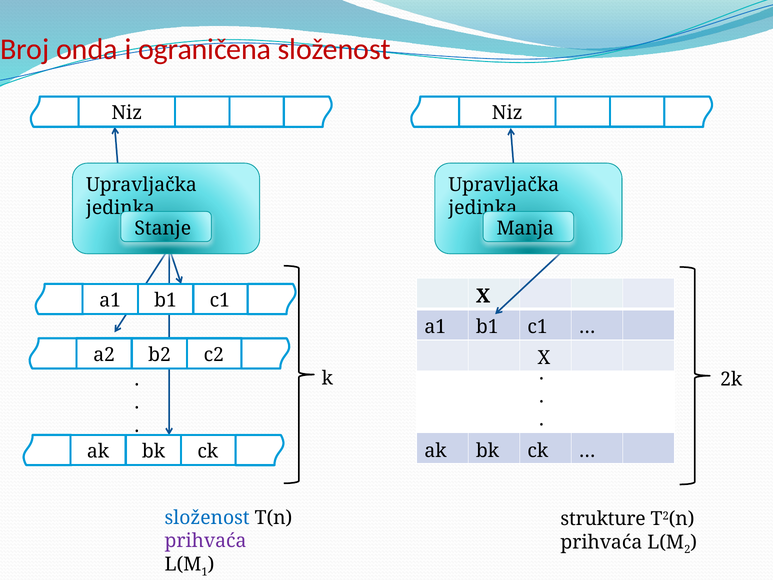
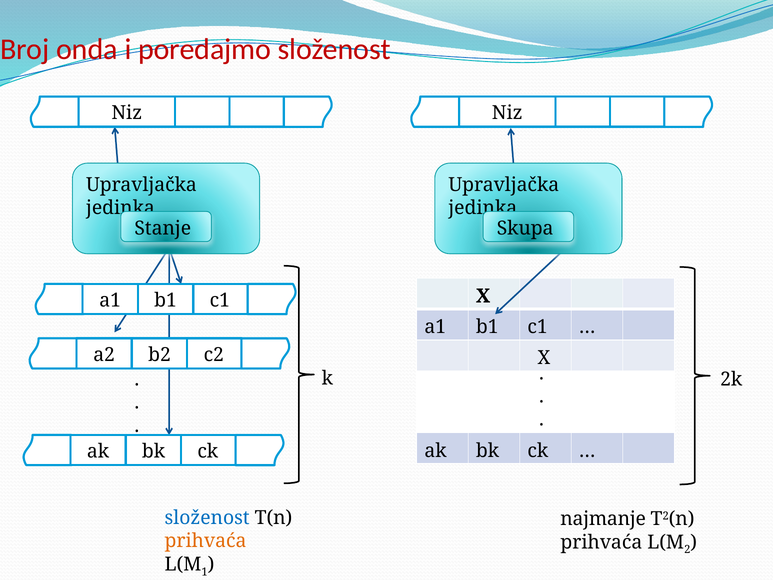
ograničena: ograničena -> poredajmo (205, 50)
Manja: Manja -> Skupa (525, 228)
strukture: strukture -> najmanje (603, 519)
prihvaća colour: purple -> orange (206, 541)
